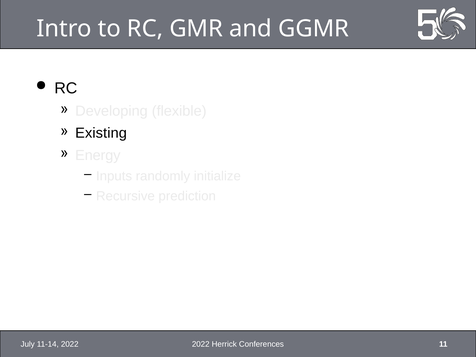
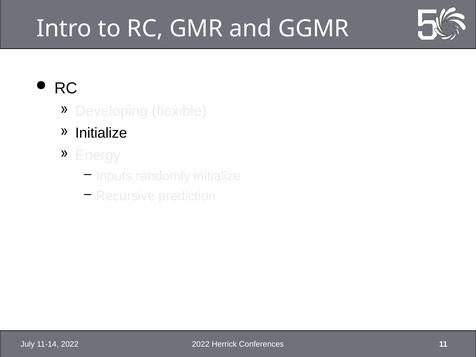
Existing: Existing -> Initialize (101, 133)
